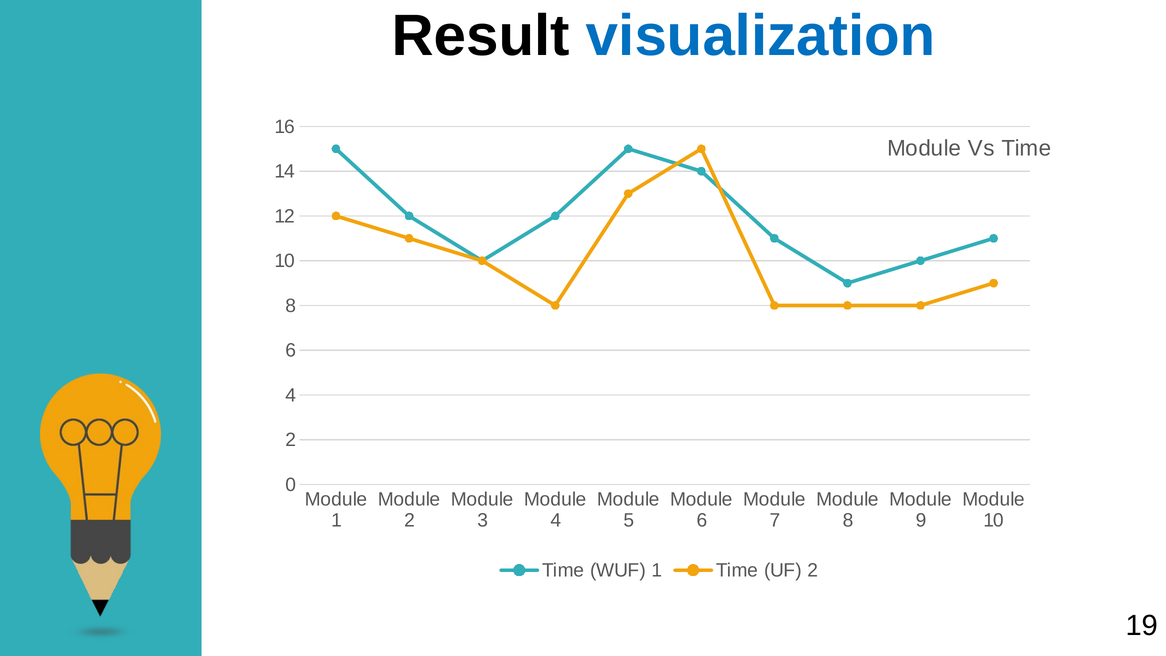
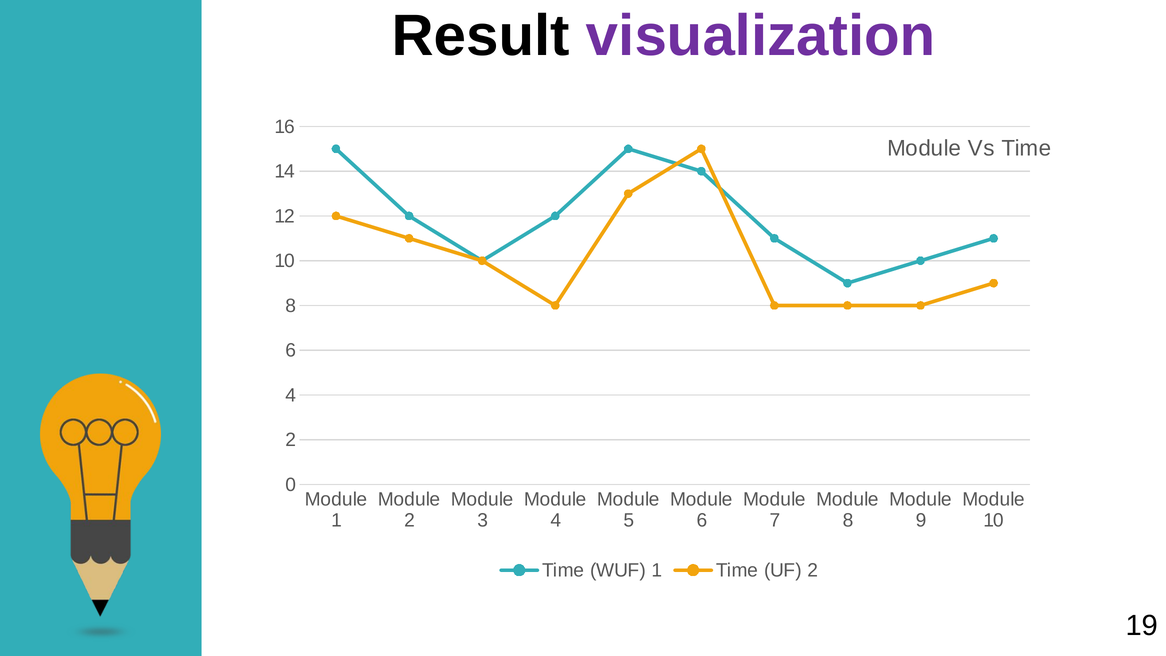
visualization colour: blue -> purple (761, 36)
